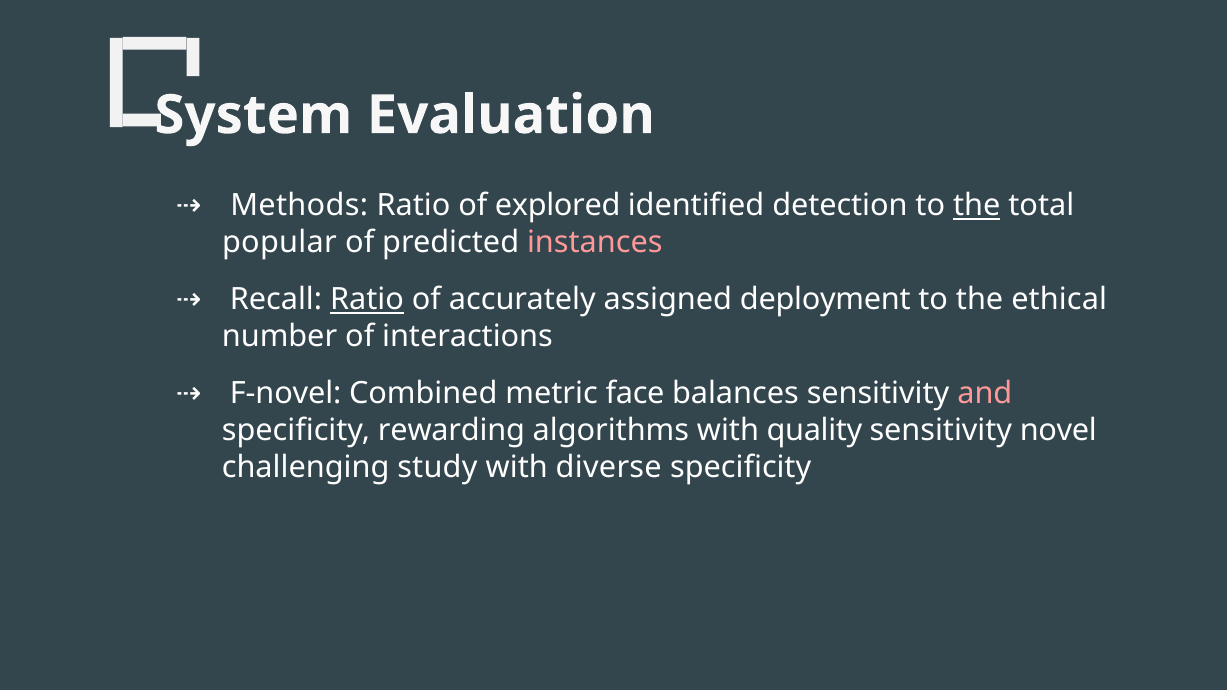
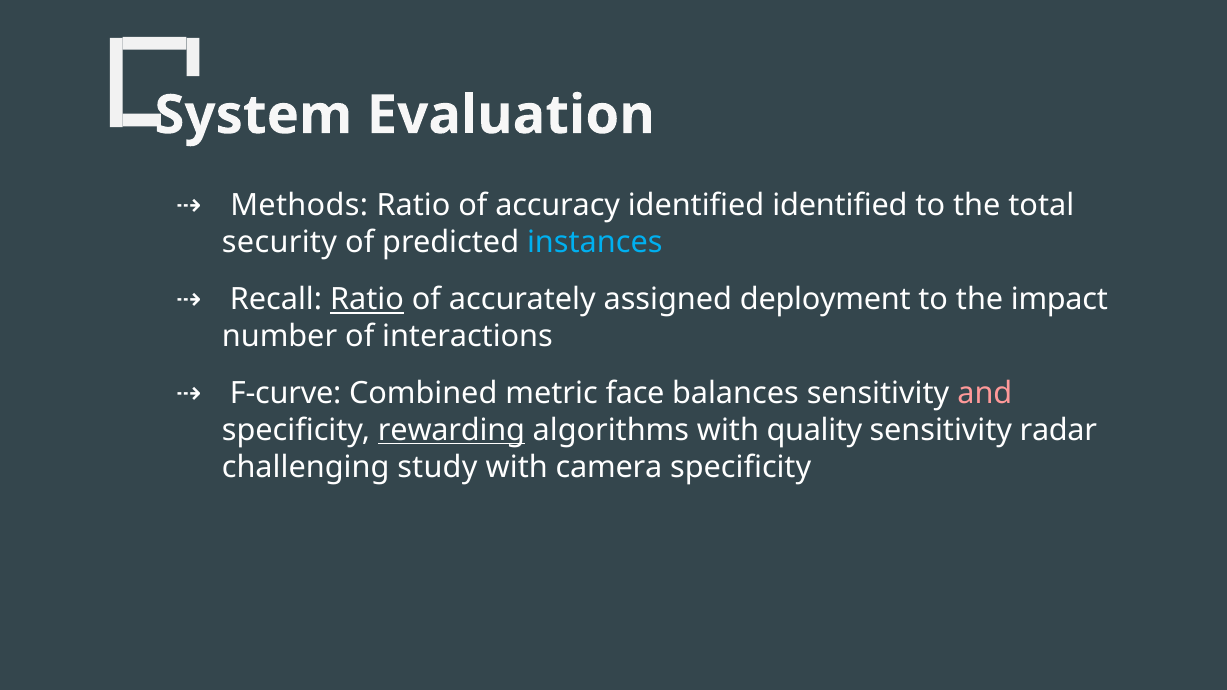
explored: explored -> accuracy (558, 206)
identified detection: detection -> identified (840, 206)
the underline: present -> none (977, 206)
popular: popular -> security (279, 242)
instances colour: pink -> light blue (595, 242)
ethical: ethical -> impact (1059, 300)
F-novel: F-novel -> F-curve (286, 394)
rewarding underline: none -> present (451, 430)
novel: novel -> radar (1058, 430)
diverse: diverse -> camera (609, 467)
